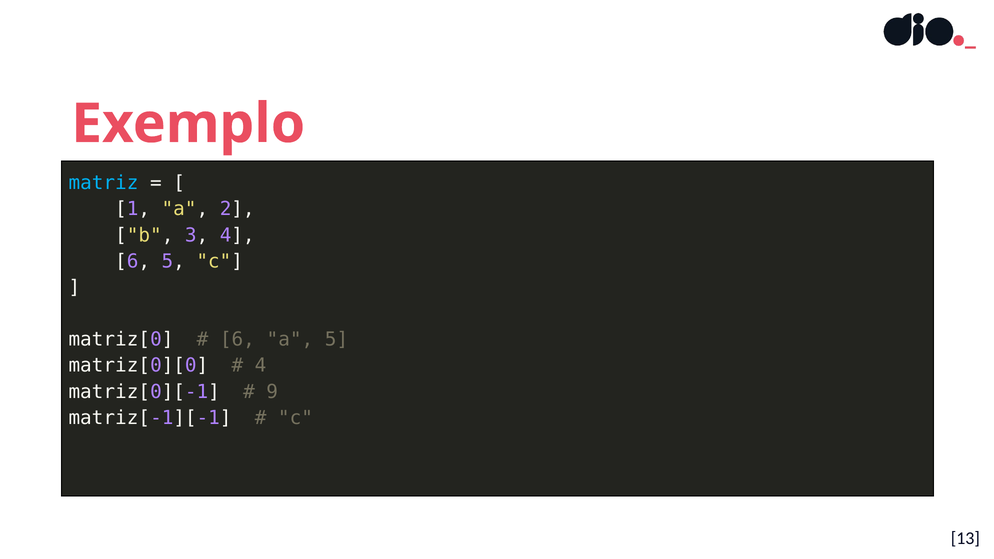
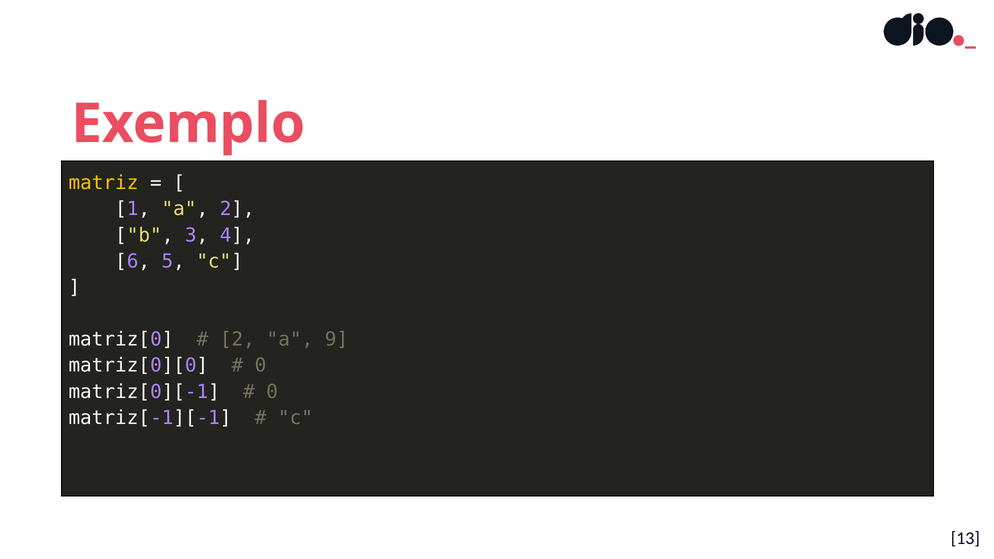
matriz colour: light blue -> yellow (103, 183)
6: 6 -> 2 (237, 340)
a 5: 5 -> 9 (336, 340)
4: 4 -> 0 (261, 366)
9: 9 -> 0 (272, 392)
